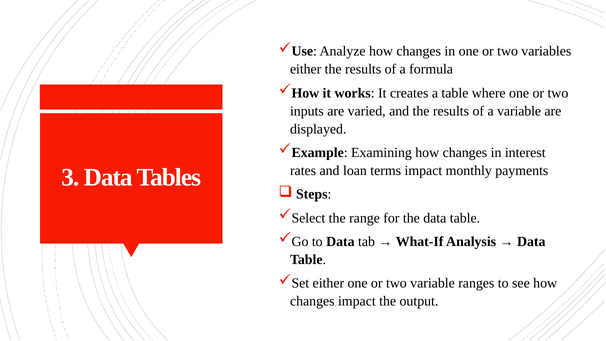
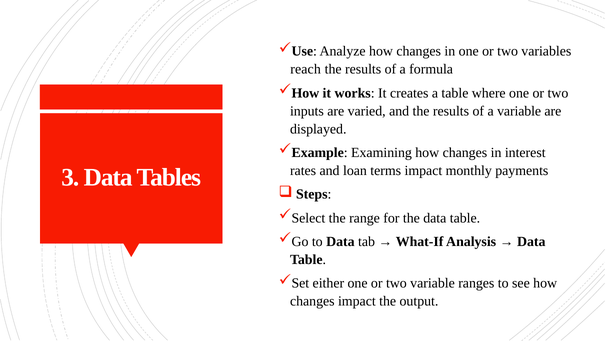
either: either -> reach (306, 69)
